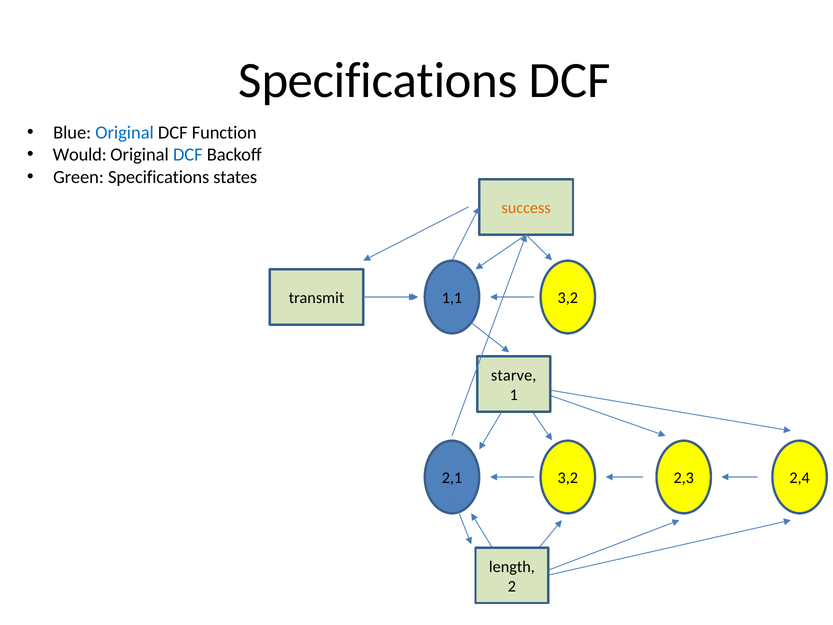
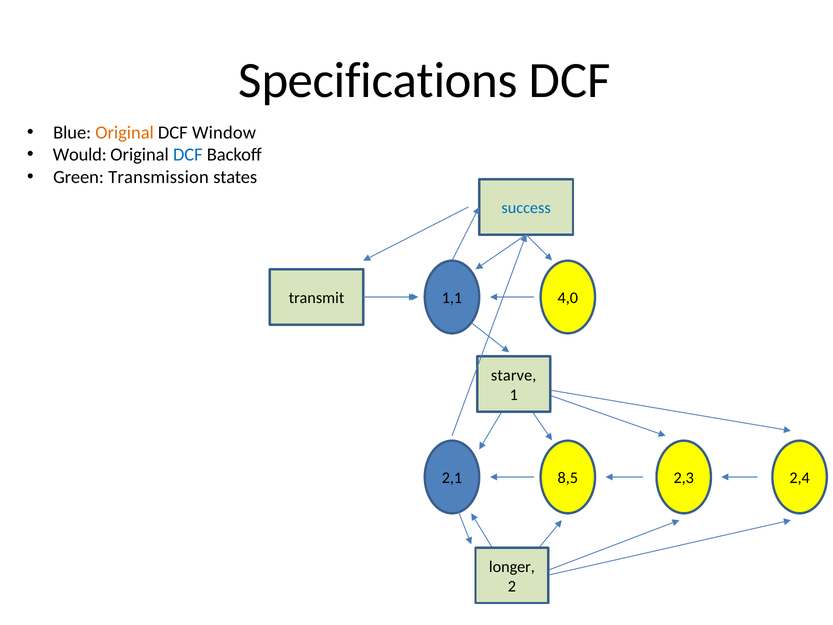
Original colour: blue -> orange (125, 133)
Function: Function -> Window (224, 133)
Green Specifications: Specifications -> Transmission (158, 177)
success colour: orange -> blue (526, 208)
1,1 3,2: 3,2 -> 4,0 (568, 298)
2,1 3,2: 3,2 -> 8,5 (568, 478)
length: length -> longer (512, 567)
